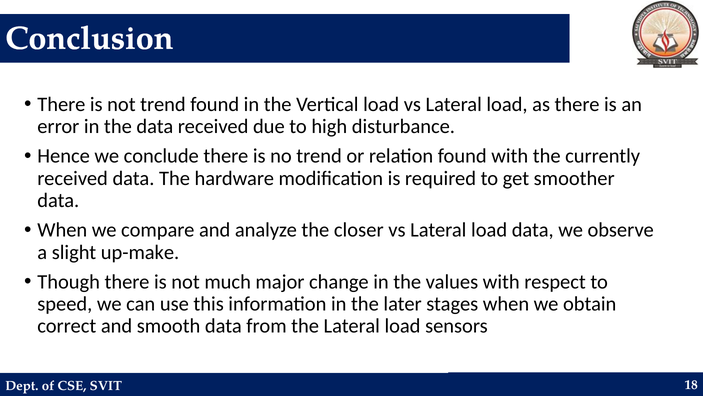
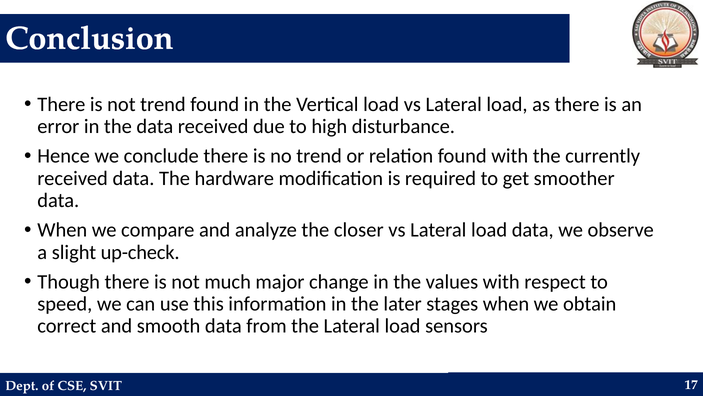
up-make: up-make -> up-check (140, 252)
18: 18 -> 17 (691, 384)
